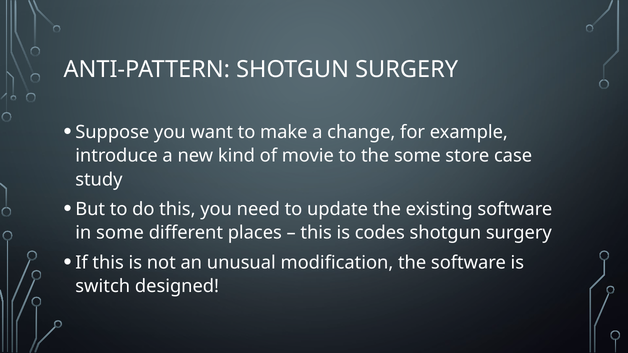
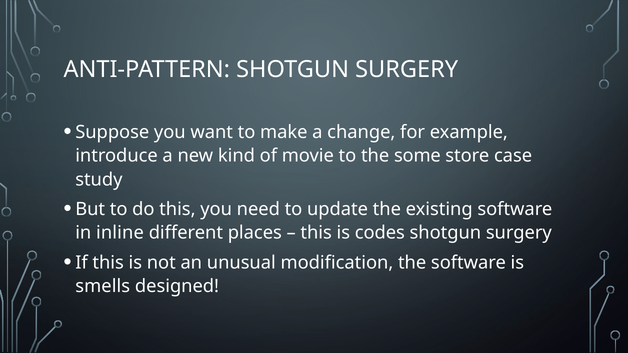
in some: some -> inline (120, 233)
switch: switch -> smells (103, 286)
